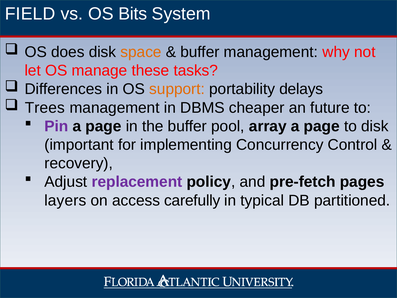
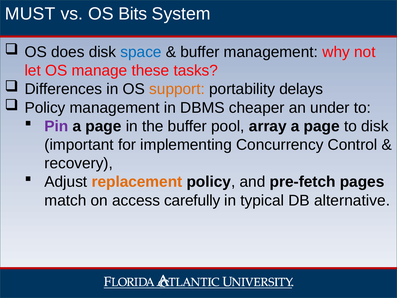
FIELD: FIELD -> MUST (30, 14)
space colour: orange -> blue (141, 52)
Trees: Trees -> Policy (45, 108)
future: future -> under (330, 108)
replacement colour: purple -> orange (137, 182)
layers: layers -> match (65, 200)
partitioned: partitioned -> alternative (352, 200)
